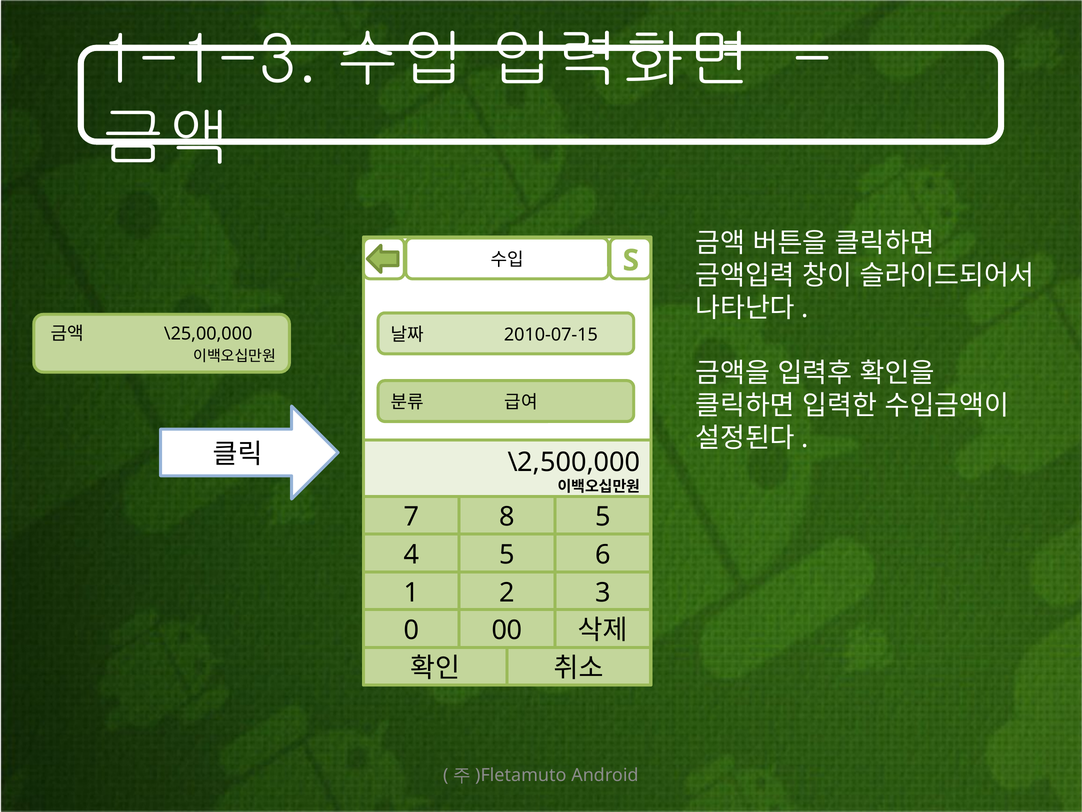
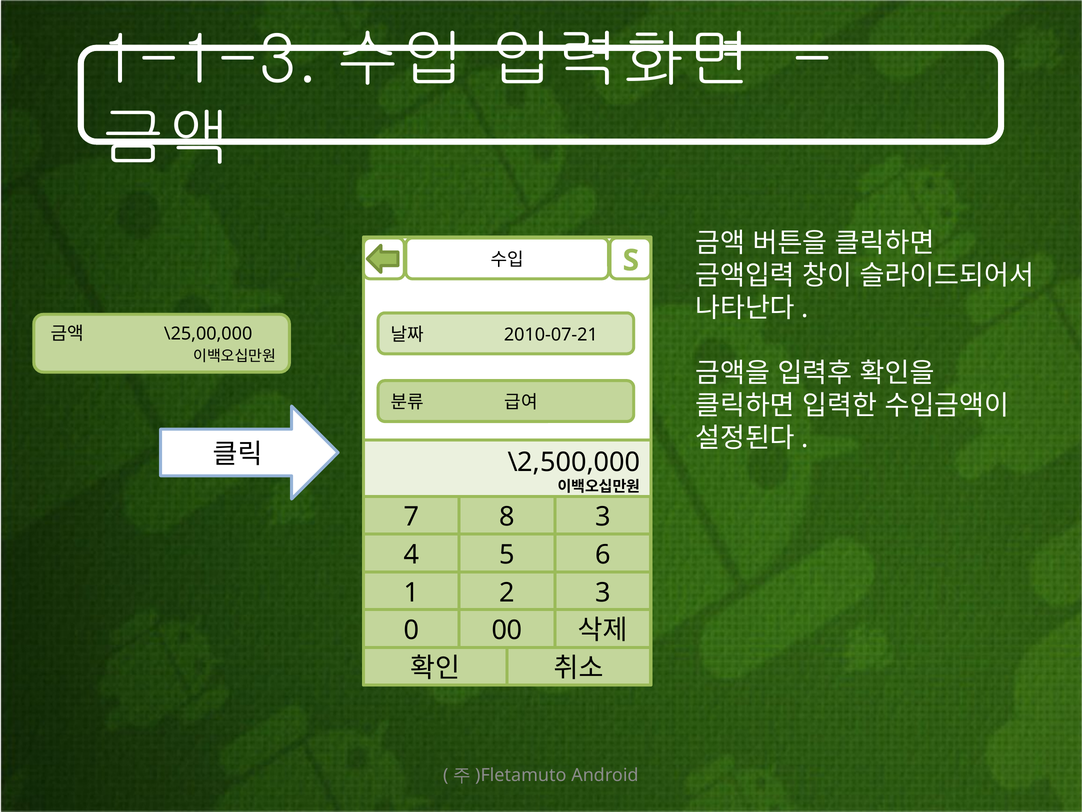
2010-07-15: 2010-07-15 -> 2010-07-21 (551, 334)
8 5: 5 -> 3 (603, 517)
